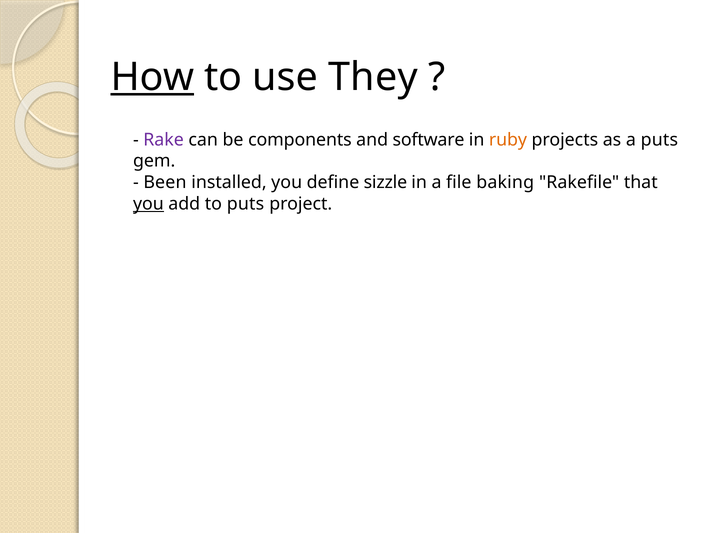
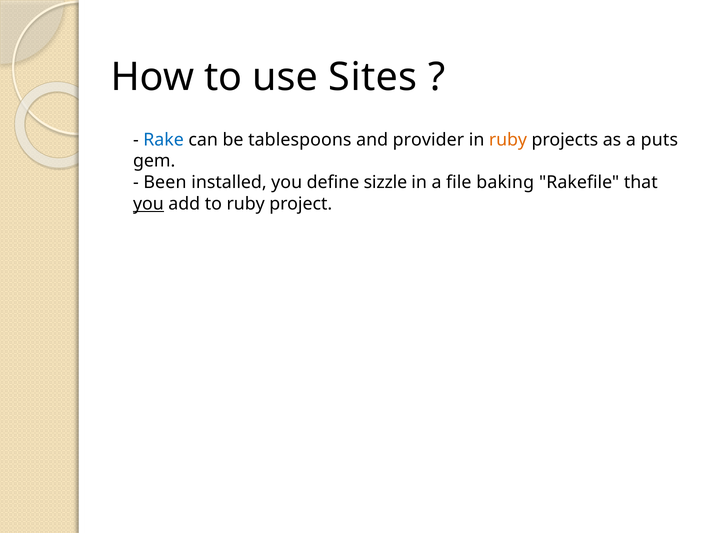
How underline: present -> none (152, 77)
They: They -> Sites (373, 77)
Rake colour: purple -> blue (164, 140)
components: components -> tablespoons (300, 140)
software: software -> provider (428, 140)
to puts: puts -> ruby (246, 204)
